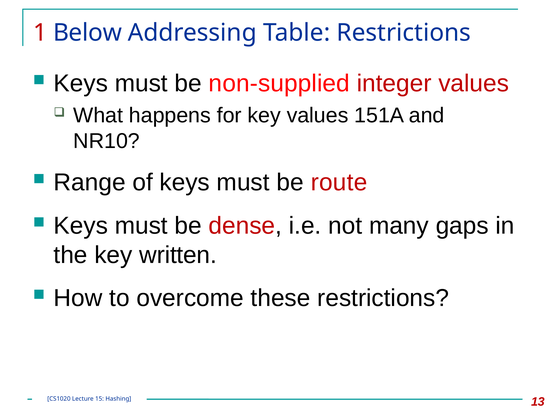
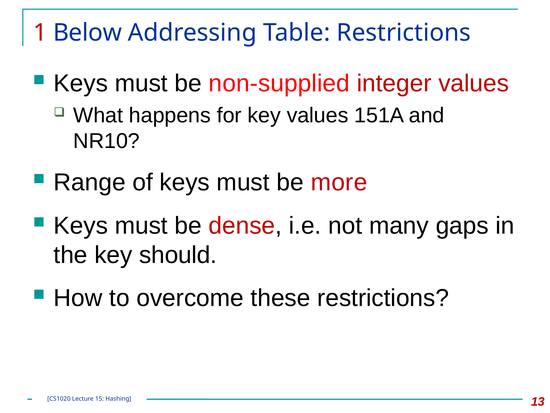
route: route -> more (339, 182)
written: written -> should (178, 255)
